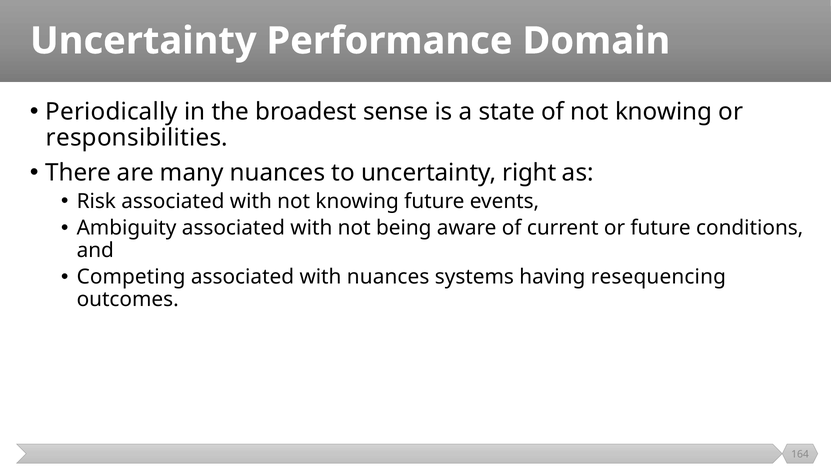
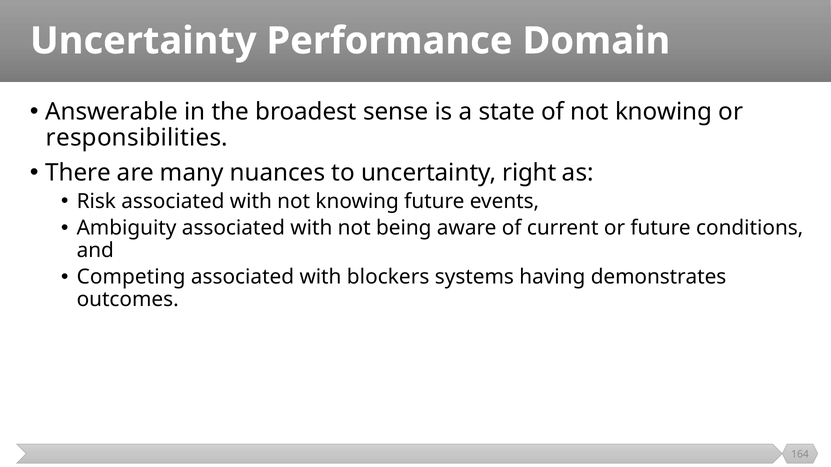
Periodically: Periodically -> Answerable (112, 112)
with nuances: nuances -> blockers (388, 277)
resequencing: resequencing -> demonstrates (659, 277)
